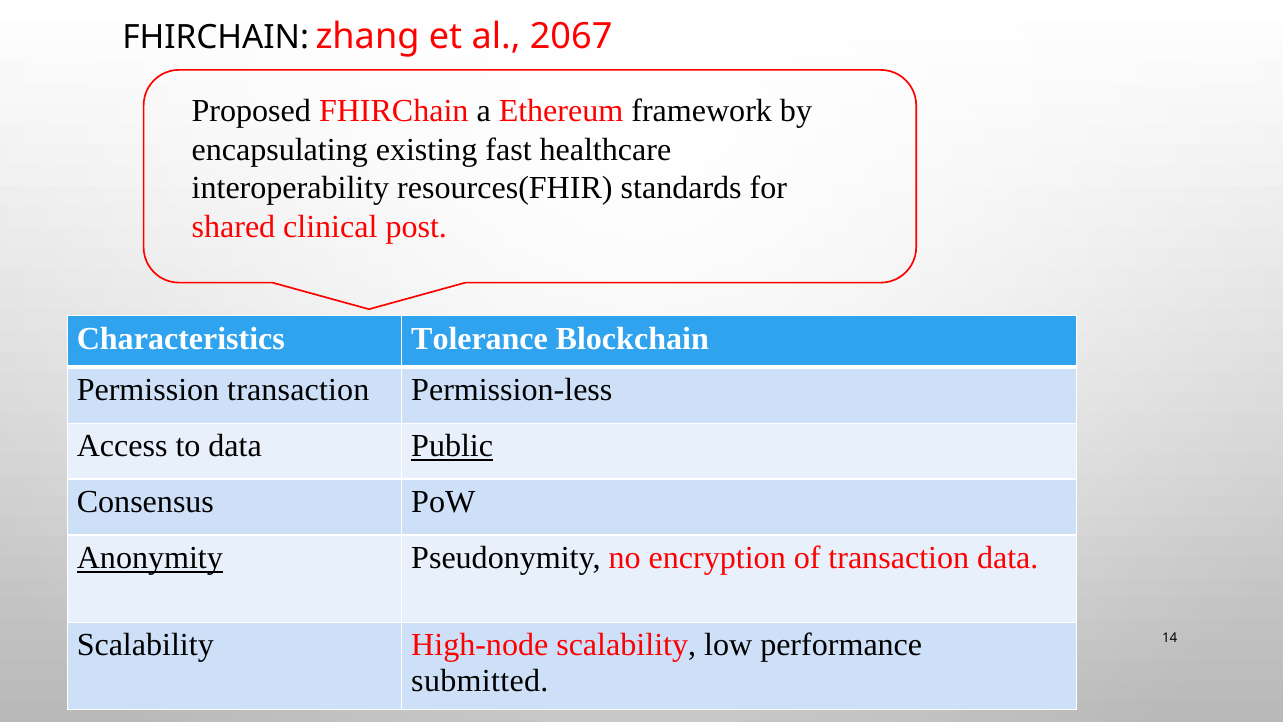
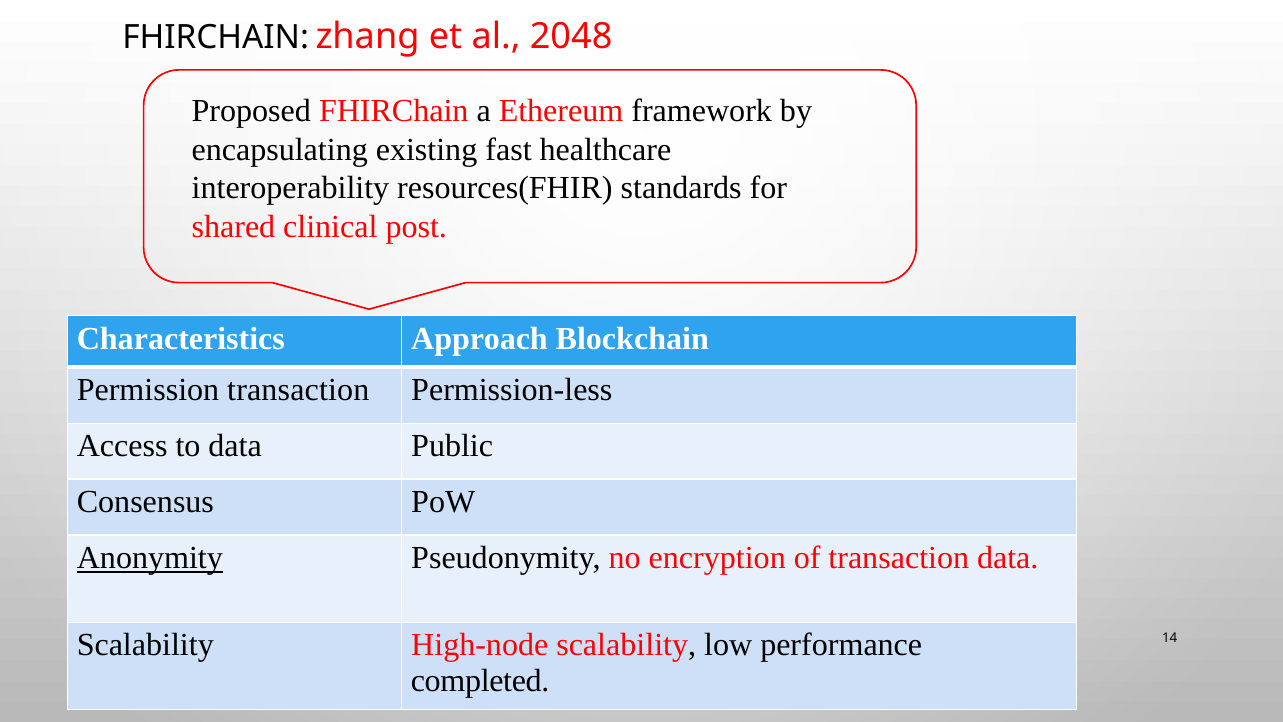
2067: 2067 -> 2048 (571, 36)
Tolerance: Tolerance -> Approach (480, 338)
Public underline: present -> none (452, 446)
submitted: submitted -> completed (480, 680)
